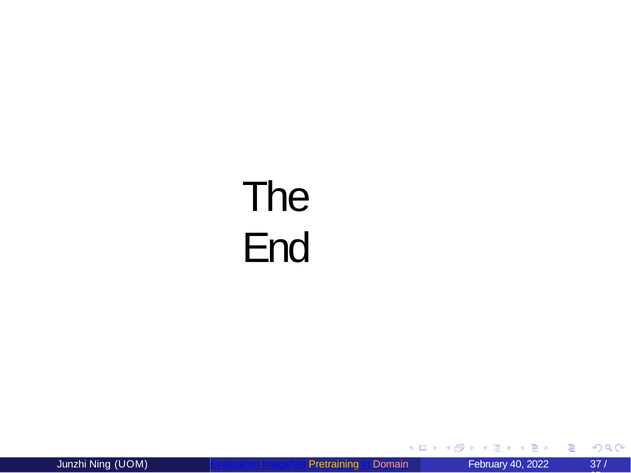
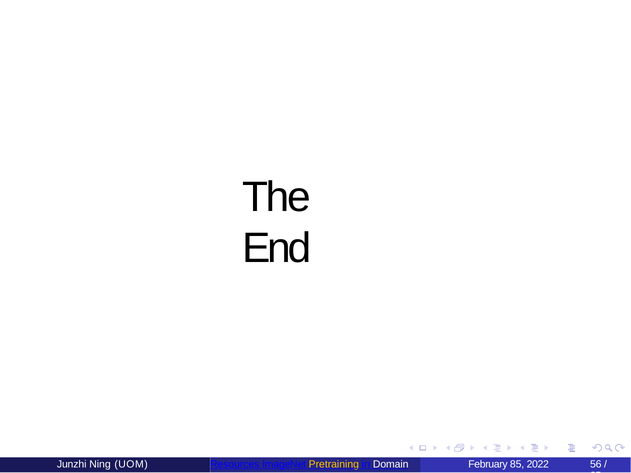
Evaluation: Evaluation -> Resources (235, 465)
Domain colour: pink -> white (391, 465)
40: 40 -> 85 (517, 465)
37: 37 -> 56 (596, 465)
